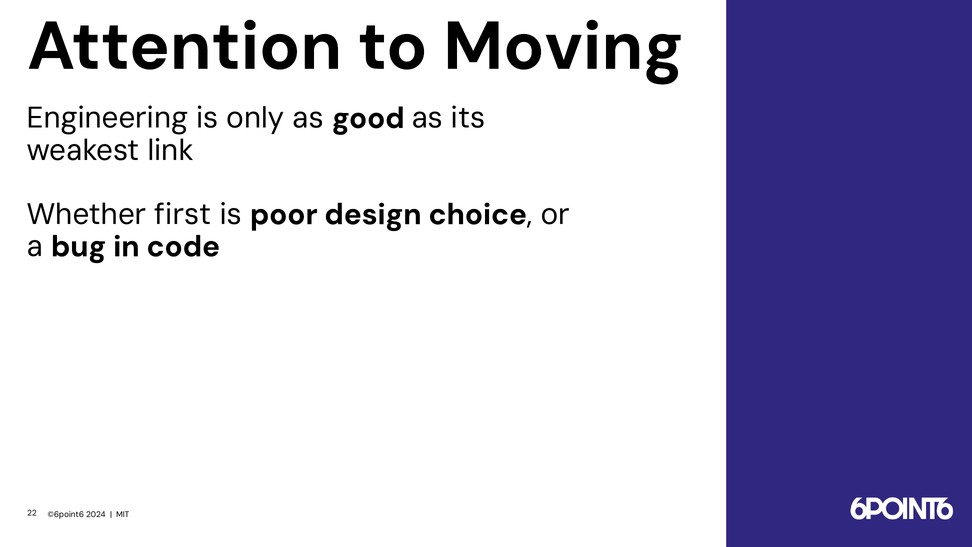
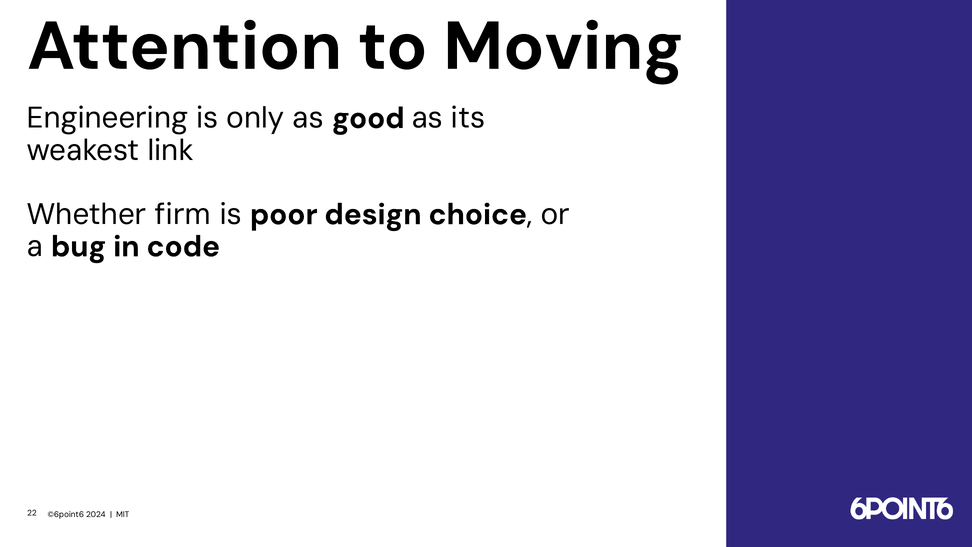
first: first -> firm (183, 214)
